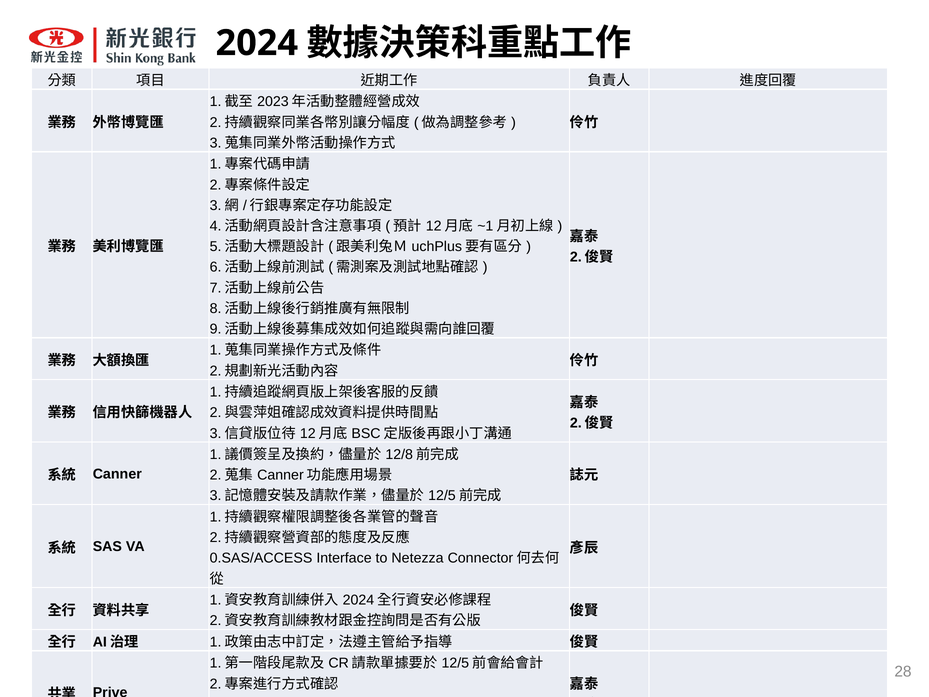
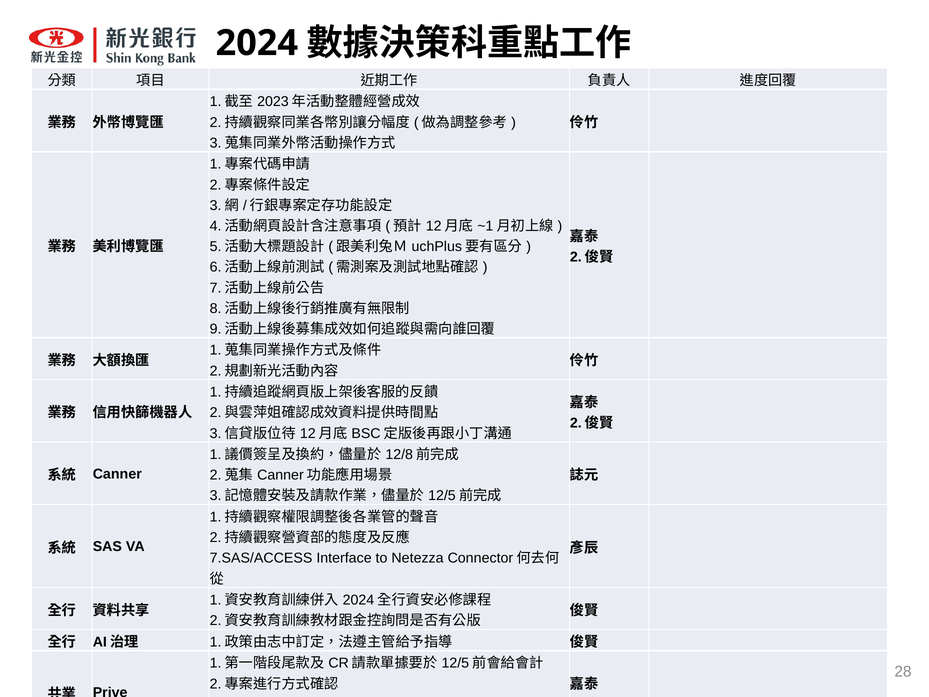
0.SAS/ACCESS: 0.SAS/ACCESS -> 7.SAS/ACCESS (261, 558)
